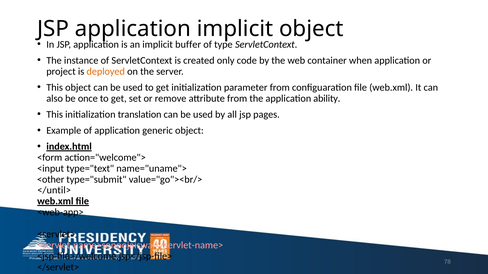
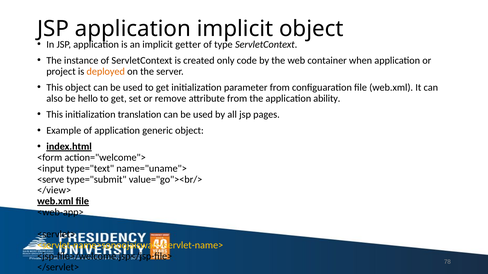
buffer: buffer -> getter (188, 44)
once: once -> hello (88, 99)
<other: <other -> <serve (51, 180)
</until>: </until> -> </view> (54, 191)
<servlet-name>sonoojaiswal</servlet-name> colour: pink -> yellow (130, 246)
